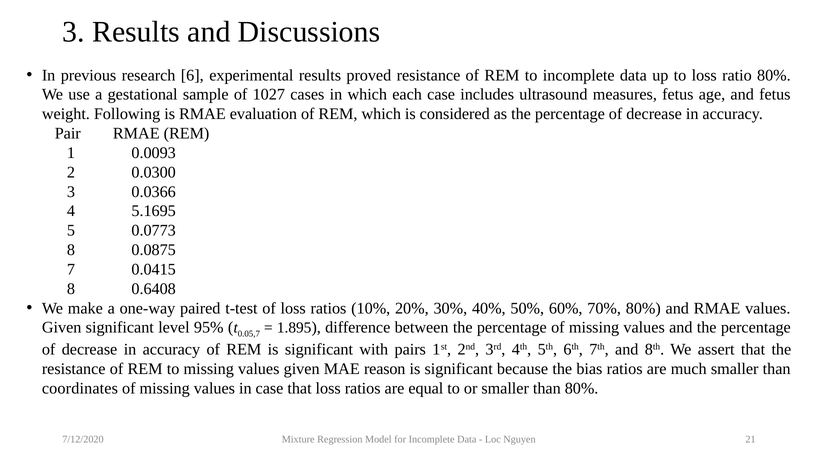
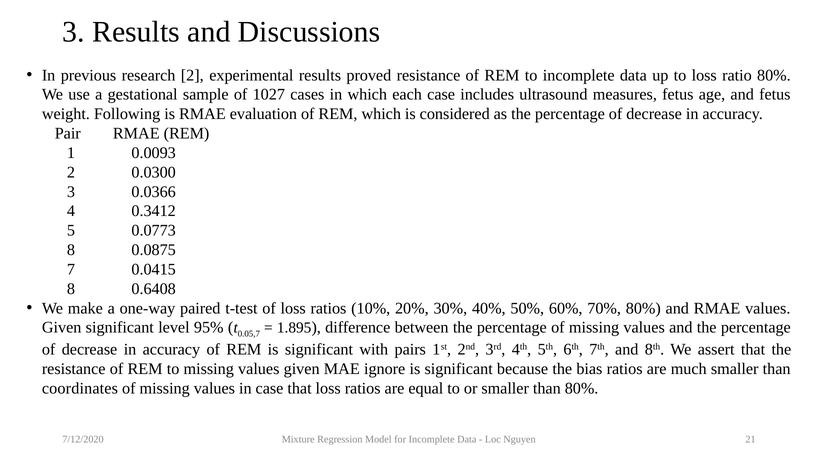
research 6: 6 -> 2 (192, 75)
5.1695: 5.1695 -> 0.3412 (154, 211)
reason: reason -> ignore (385, 369)
